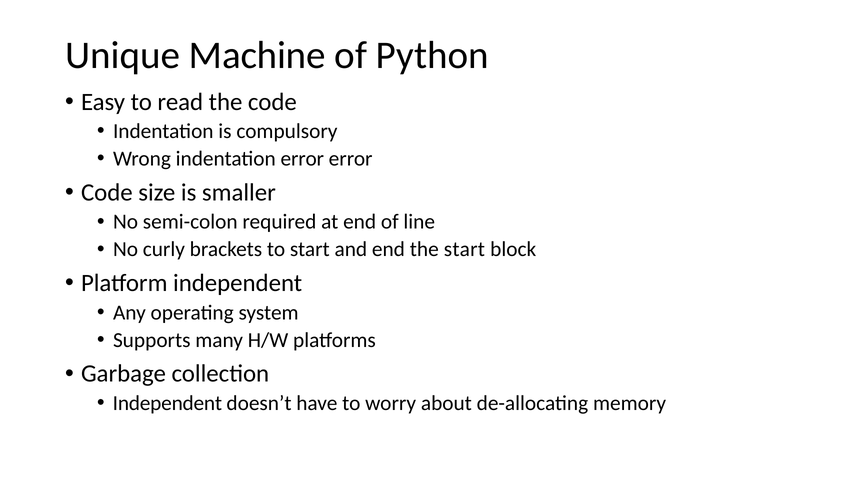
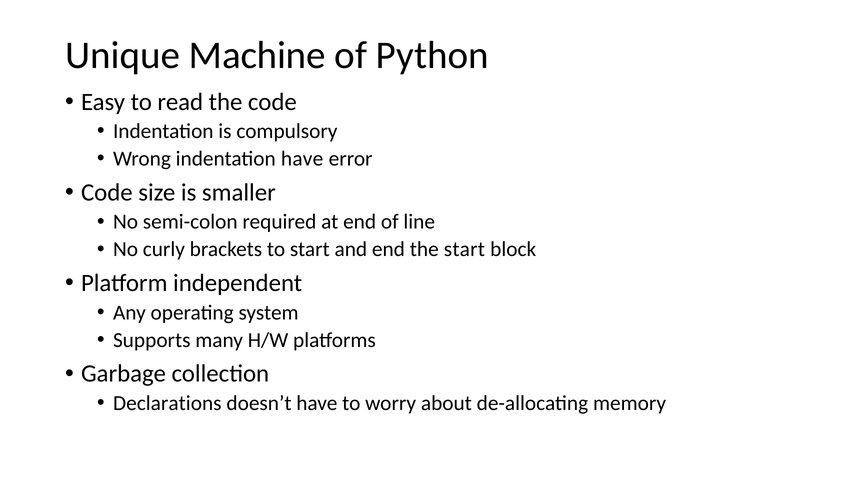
indentation error: error -> have (302, 159)
Independent: Independent -> Declarations (167, 403)
